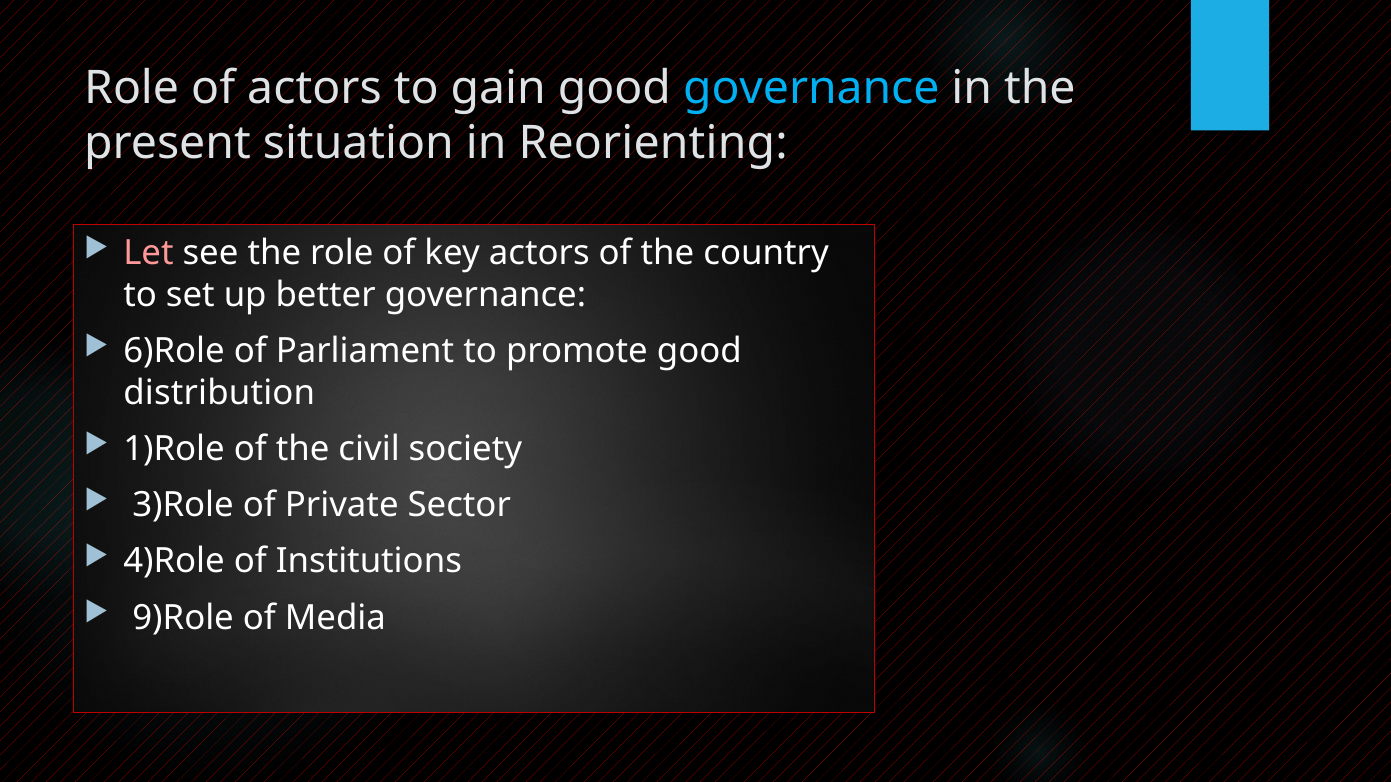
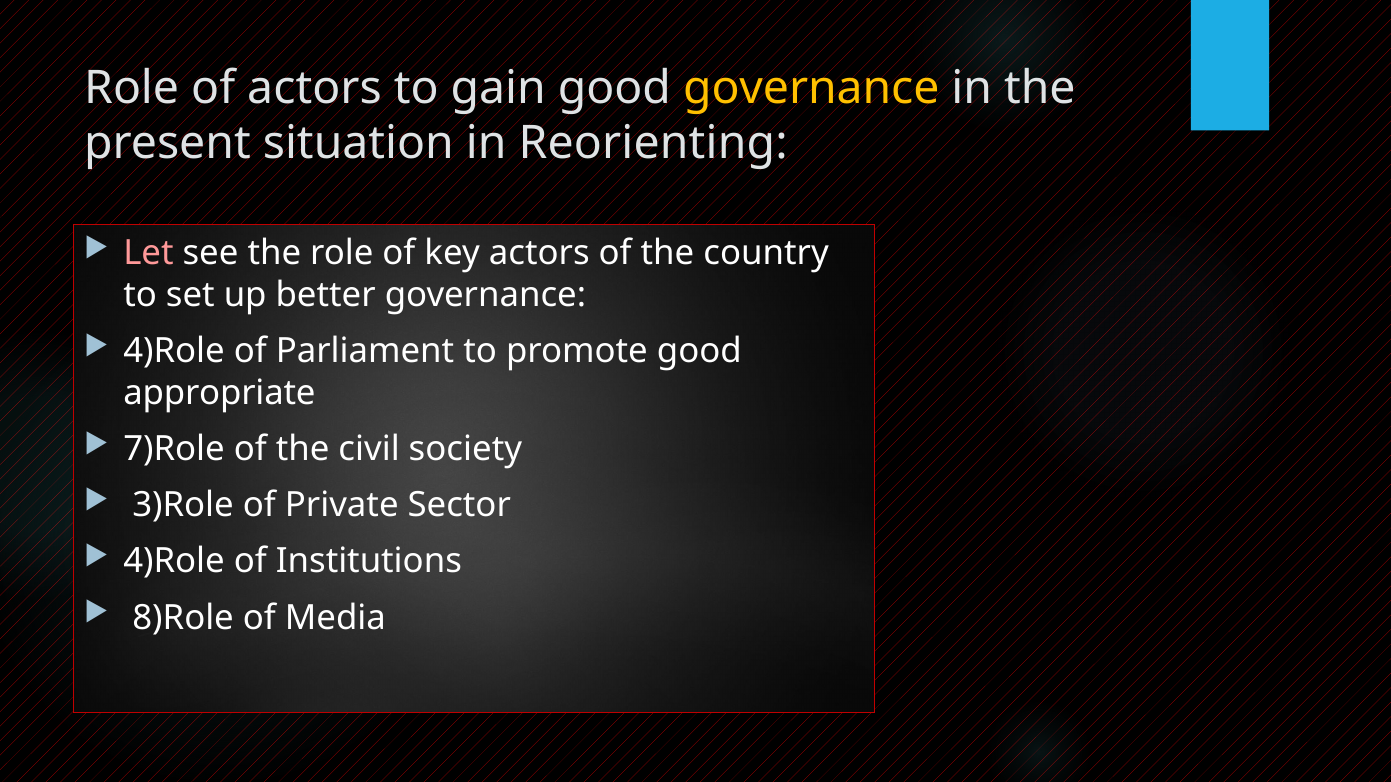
governance colour: light blue -> yellow (811, 88)
6)Role: 6)Role -> 4)Role (174, 351)
distribution: distribution -> appropriate (219, 393)
1)Role: 1)Role -> 7)Role (174, 449)
9)Role: 9)Role -> 8)Role (183, 618)
